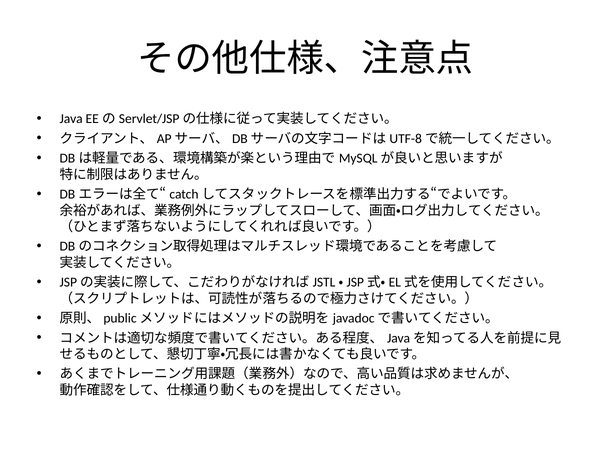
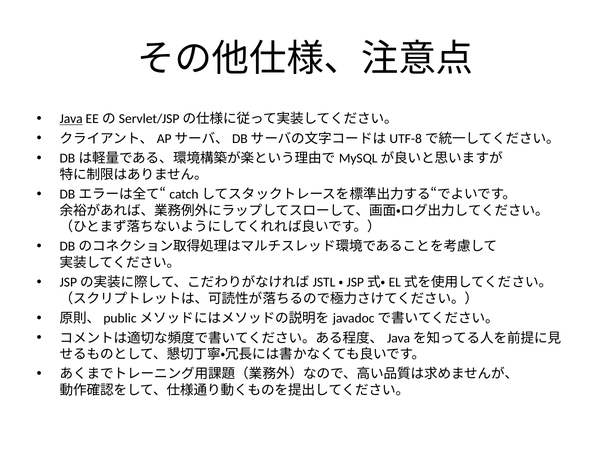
Java underline: none -> present (71, 119)
